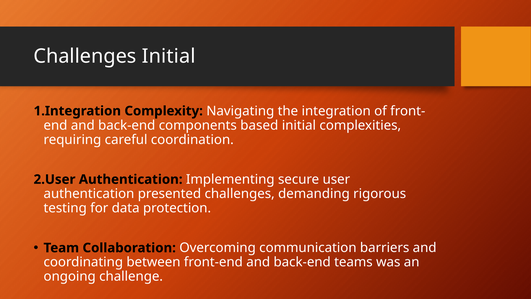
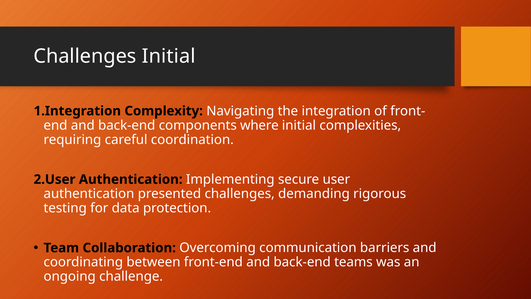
based: based -> where (259, 125)
